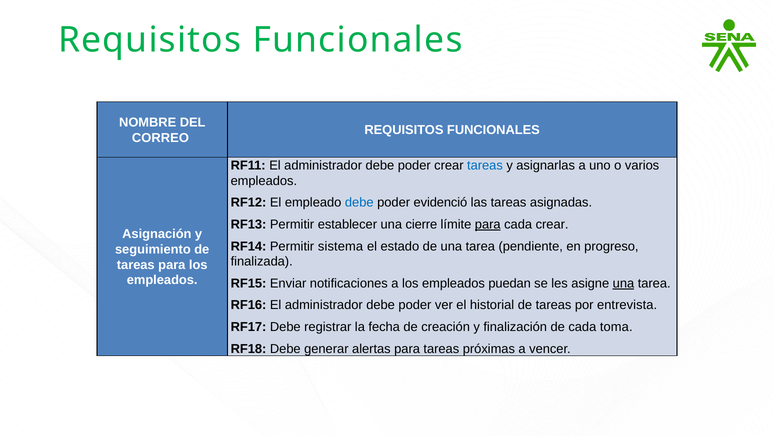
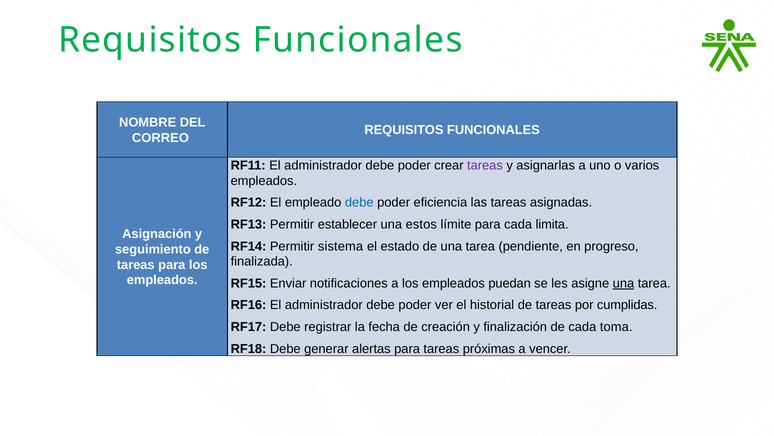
tareas colour: blue -> purple (485, 165)
evidenció: evidenció -> eficiencia (440, 202)
cierre: cierre -> estos (421, 224)
para underline: present -> none (488, 224)
cada crear: crear -> limita (552, 224)
entrevista: entrevista -> cumplidas (627, 305)
